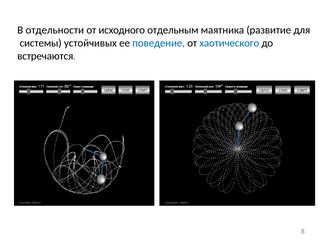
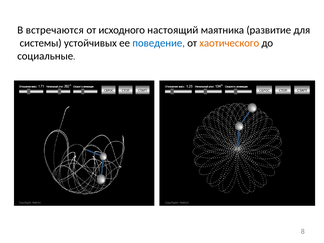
отдельности: отдельности -> встречаются (55, 30)
отдельным: отдельным -> настоящий (173, 30)
хаотического colour: blue -> orange (229, 43)
встречаются: встречаются -> социальные (45, 56)
